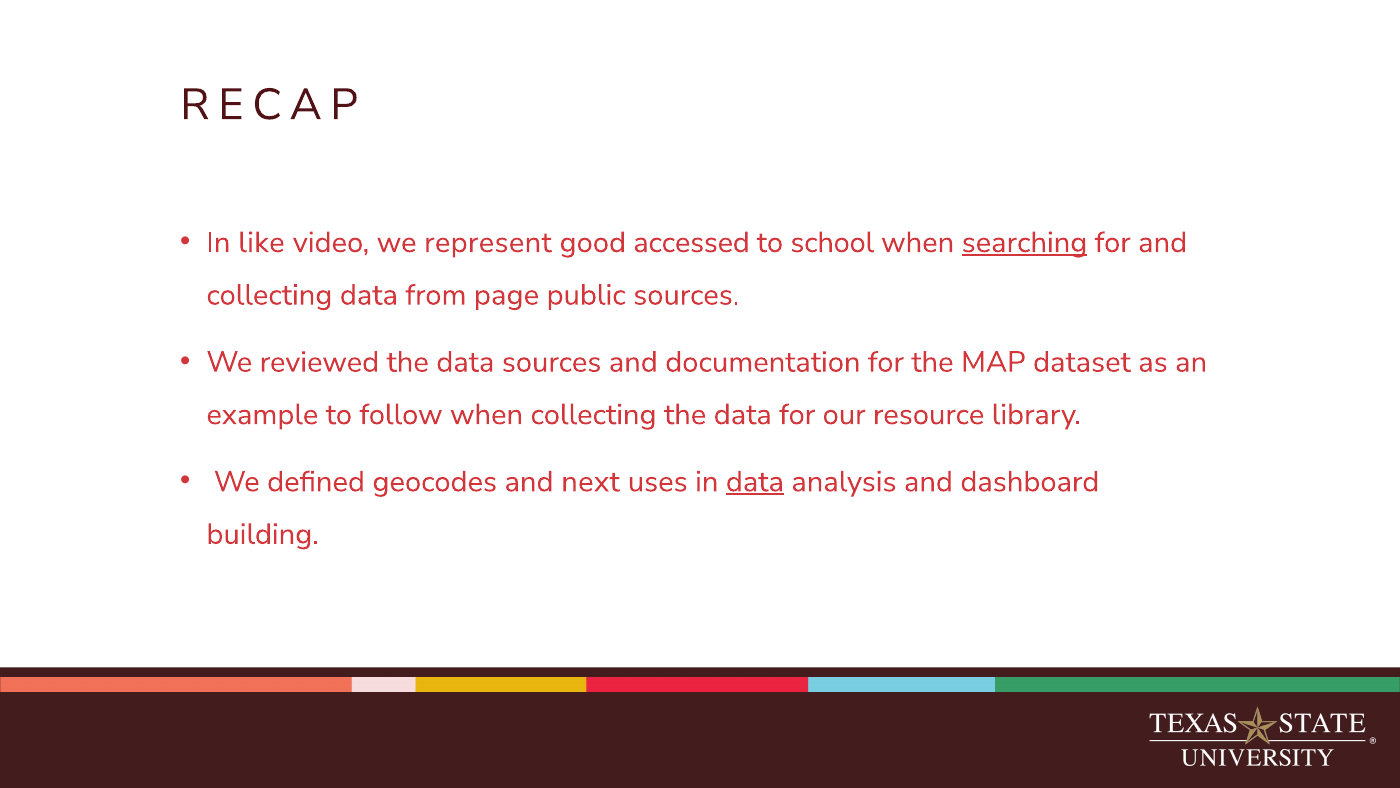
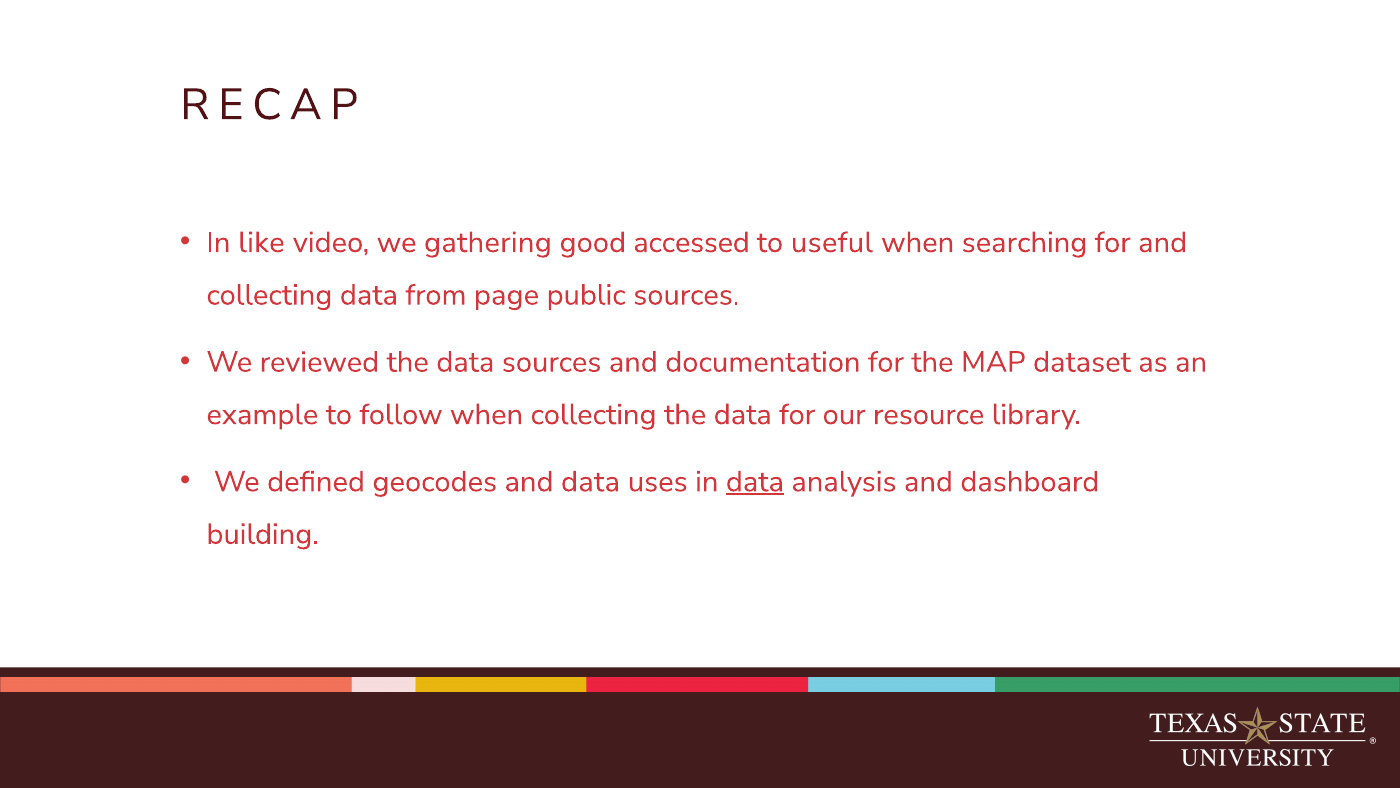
represent: represent -> gathering (488, 242)
school: school -> useful (832, 242)
searching underline: present -> none (1024, 242)
and next: next -> data (590, 481)
